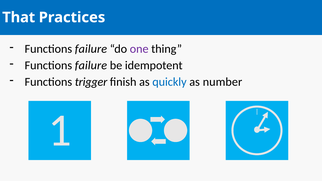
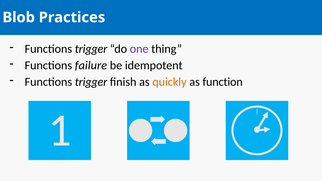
That: That -> Blob (19, 17)
failure: failure -> trigger (91, 49)
quickly colour: blue -> orange (169, 82)
number: number -> function (223, 82)
